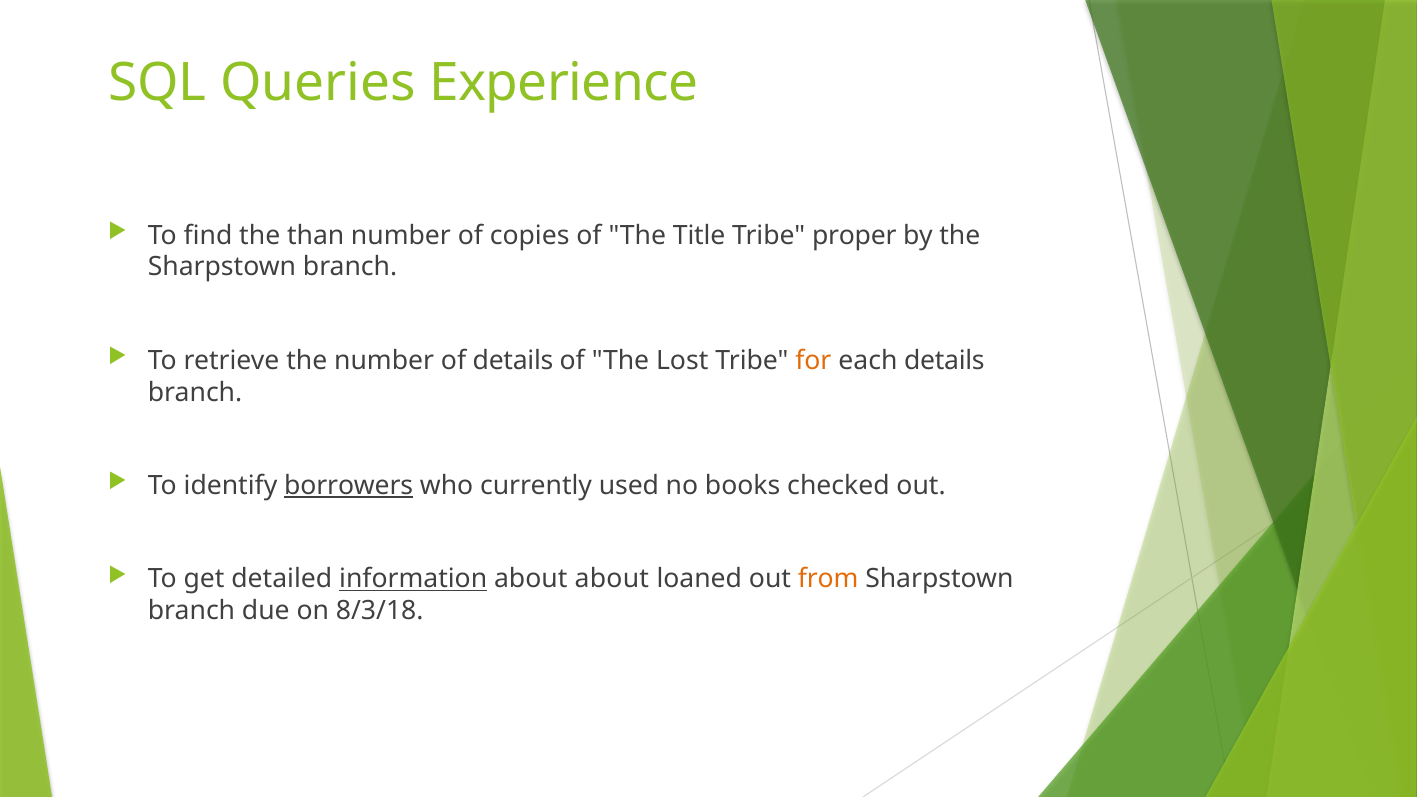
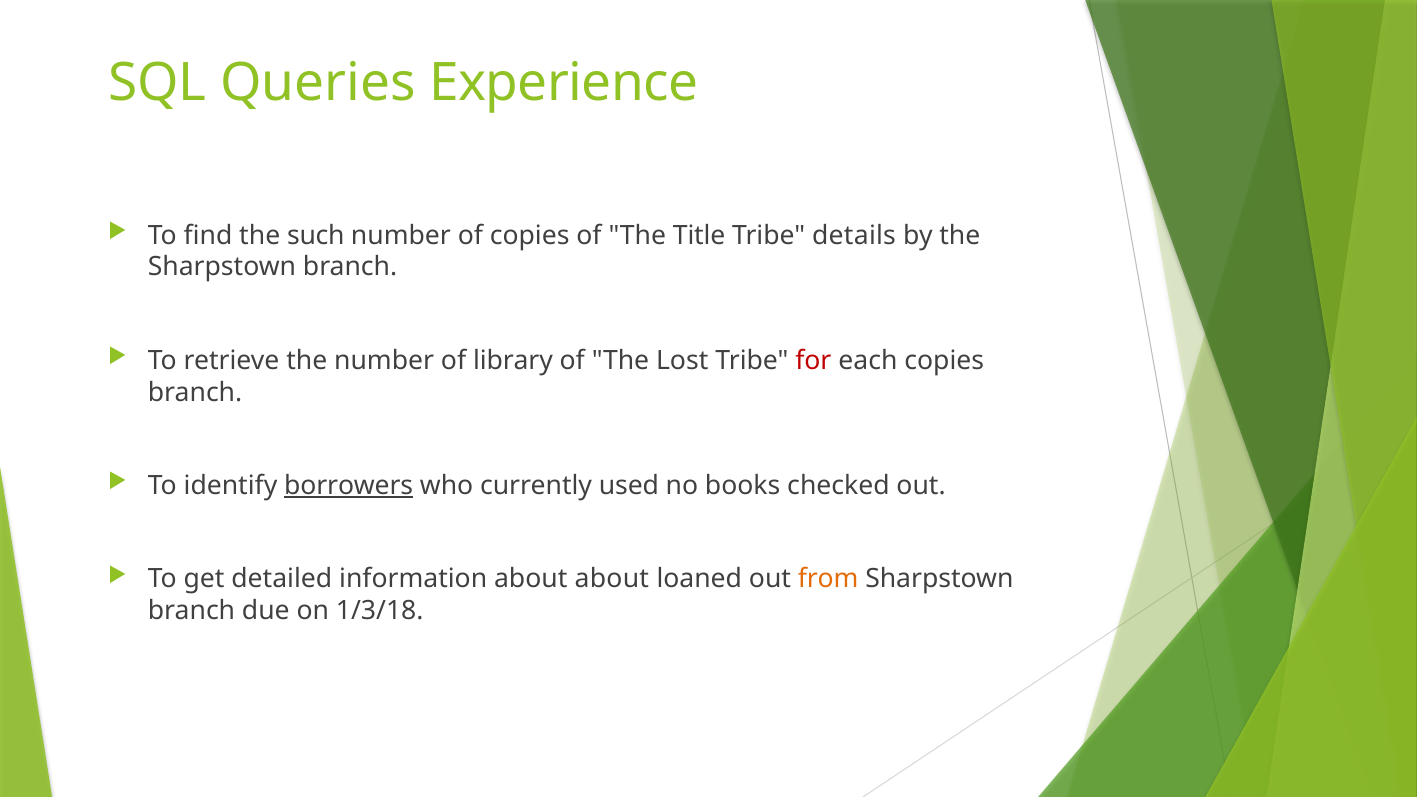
than: than -> such (316, 235)
proper: proper -> details (854, 235)
of details: details -> library (513, 360)
for colour: orange -> red (813, 360)
each details: details -> copies (944, 360)
information underline: present -> none (413, 579)
8/3/18: 8/3/18 -> 1/3/18 (380, 611)
